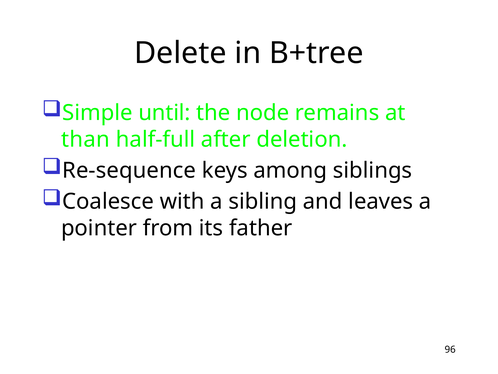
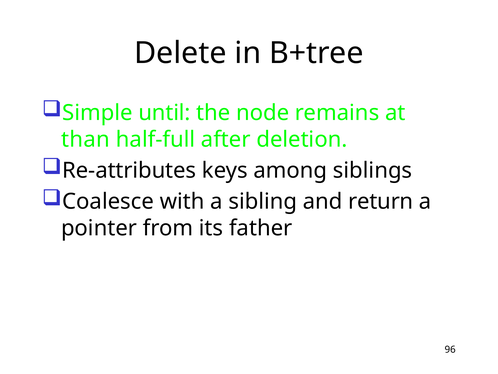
Re-sequence: Re-sequence -> Re-attributes (129, 170)
leaves: leaves -> return (381, 201)
